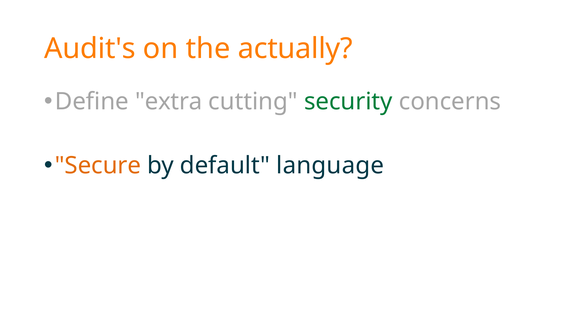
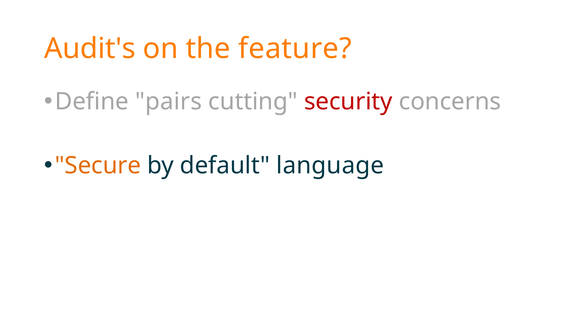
actually: actually -> feature (295, 49)
extra: extra -> pairs (169, 102)
security colour: green -> red (348, 102)
